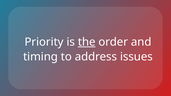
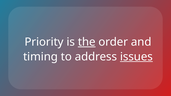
issues underline: none -> present (136, 57)
